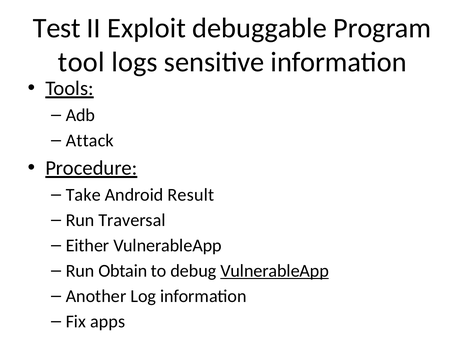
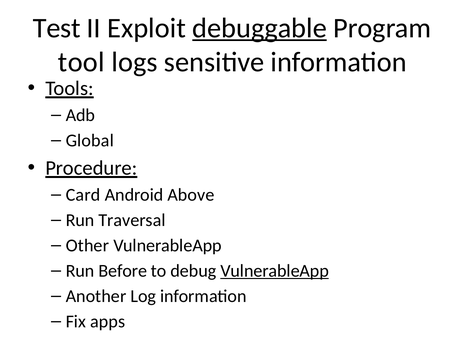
debuggable underline: none -> present (260, 28)
Attack: Attack -> Global (90, 140)
Take: Take -> Card (83, 195)
Result: Result -> Above (191, 195)
Either: Either -> Other (87, 245)
Obtain: Obtain -> Before (123, 271)
